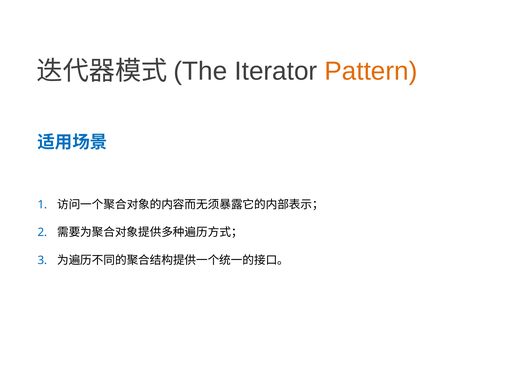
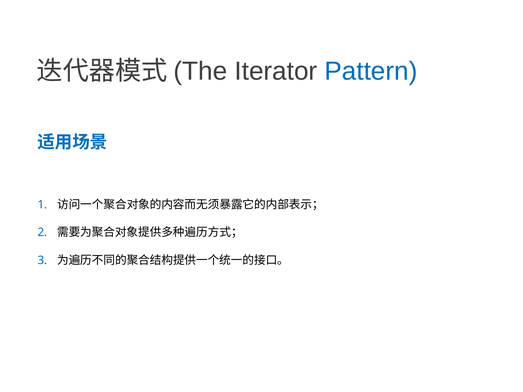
Pattern colour: orange -> blue (371, 71)
